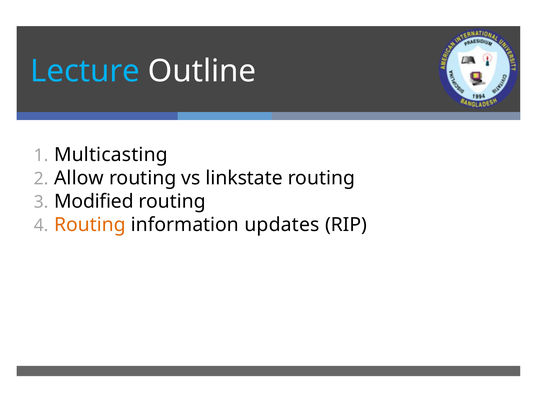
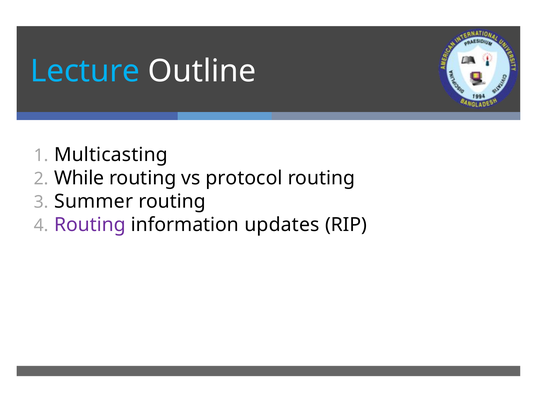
Allow: Allow -> While (79, 178)
linkstate: linkstate -> protocol (244, 178)
Modified: Modified -> Summer (94, 201)
Routing colour: orange -> purple (90, 224)
